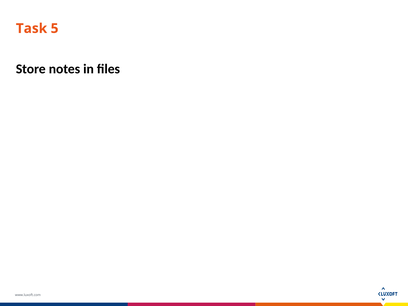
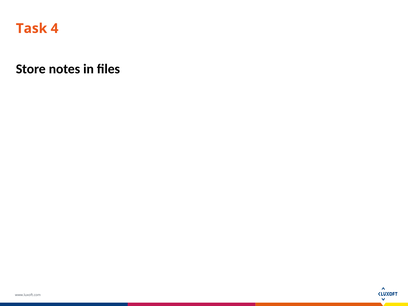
5: 5 -> 4 (55, 28)
